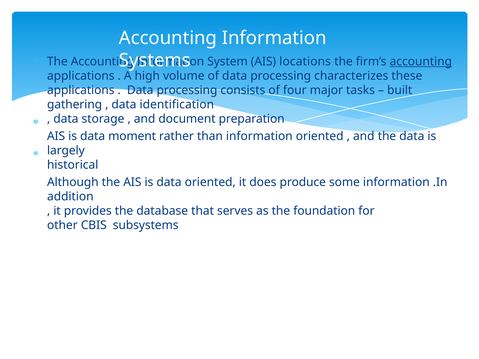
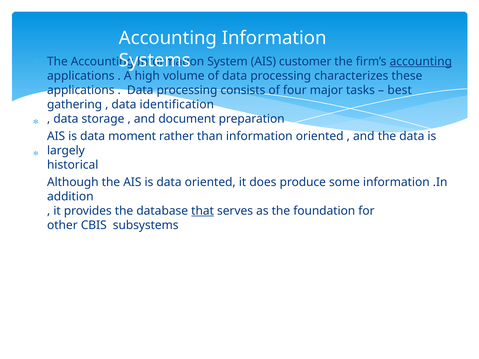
locations: locations -> customer (305, 62)
built: built -> best (400, 90)
that underline: none -> present (203, 211)
